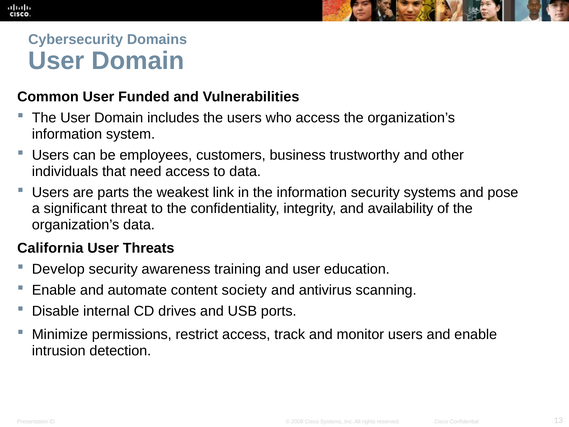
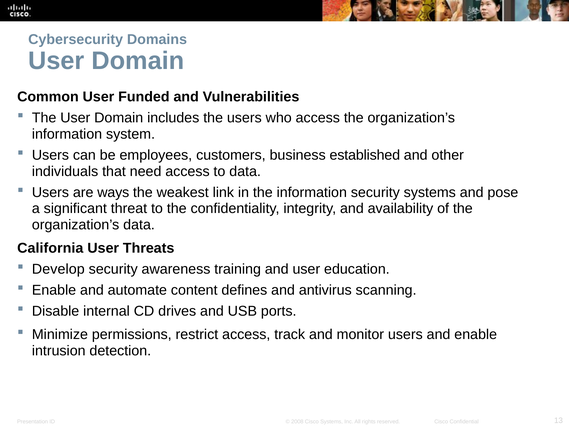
trustworthy: trustworthy -> established (365, 155)
parts: parts -> ways (113, 192)
society: society -> defines (244, 290)
